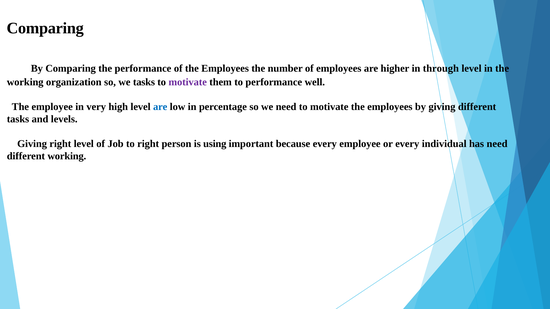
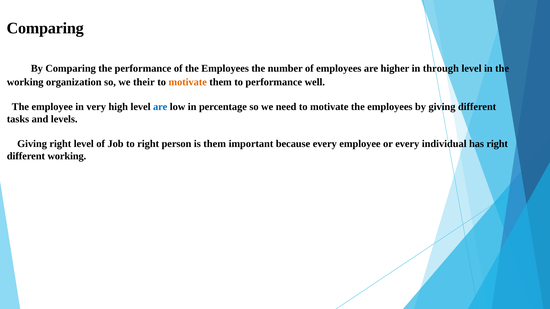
we tasks: tasks -> their (144, 82)
motivate colour: purple -> orange (188, 82)
is using: using -> them (215, 144)
has need: need -> right (497, 144)
